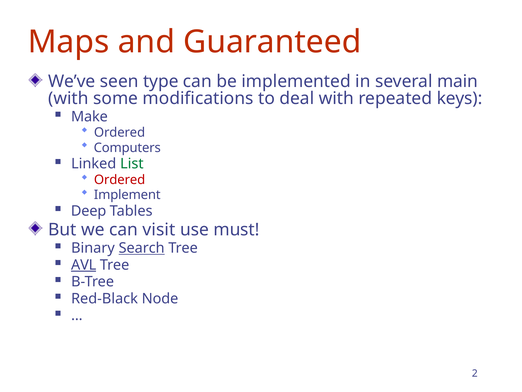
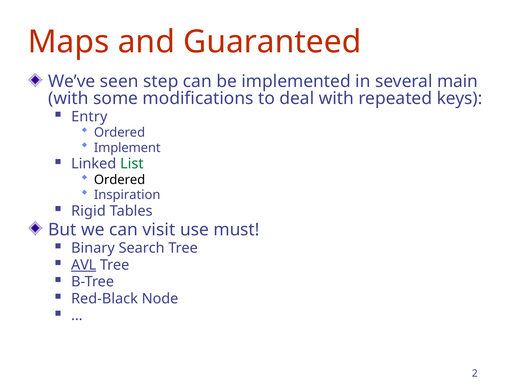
type: type -> step (161, 81)
Make: Make -> Entry (89, 117)
Computers: Computers -> Implement (127, 148)
Ordered colour: red -> black (120, 180)
Implement: Implement -> Inspiration (127, 195)
Deep: Deep -> Rigid (88, 211)
Search underline: present -> none (142, 248)
